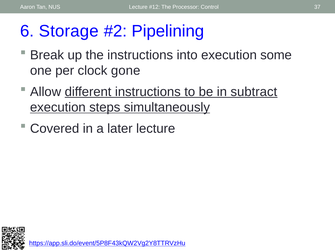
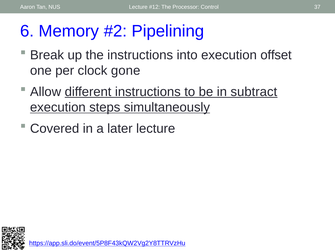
Storage: Storage -> Memory (69, 31)
some: some -> offset (276, 55)
